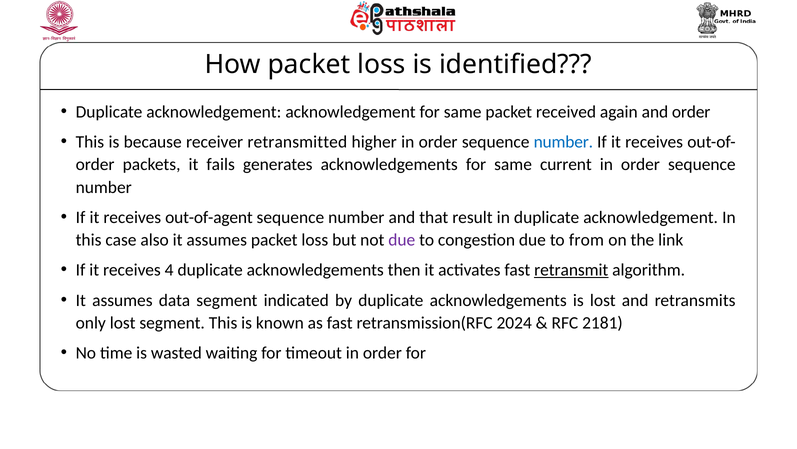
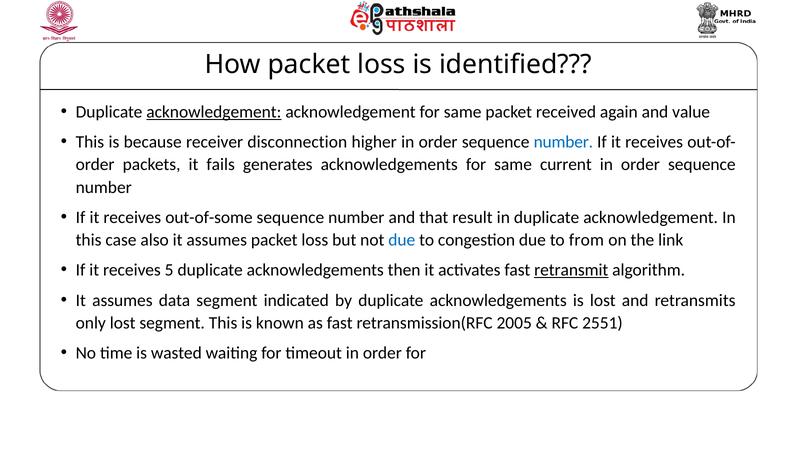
acknowledgement underline: none -> present (214, 112)
and order: order -> value (691, 112)
retransmitted: retransmitted -> disconnection (297, 142)
out-of-agent: out-of-agent -> out-of-some (209, 217)
due colour: purple -> blue (402, 240)
4: 4 -> 5 (169, 270)
2024: 2024 -> 2005 (514, 322)
2181: 2181 -> 2551 (602, 322)
